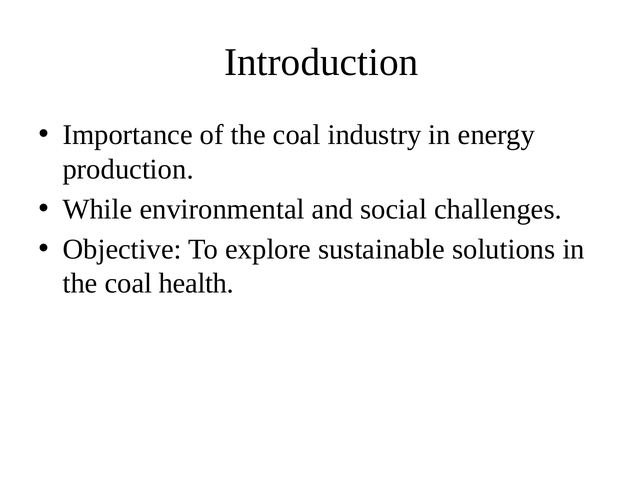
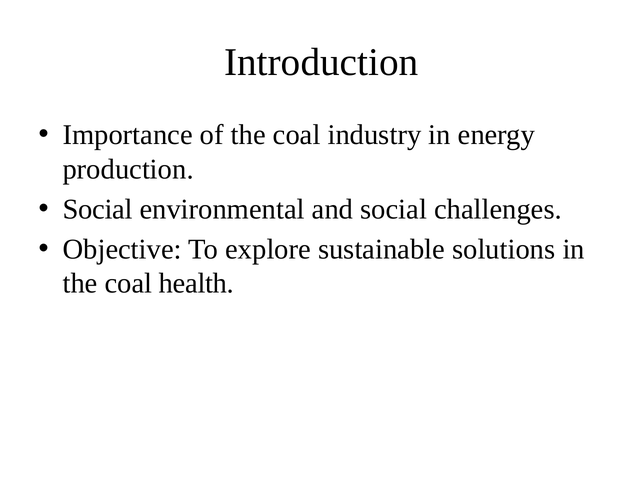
While: While -> Social (98, 209)
